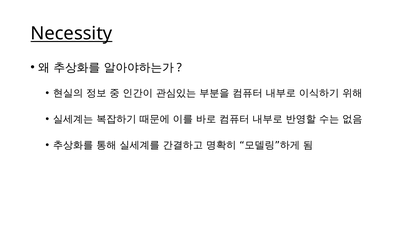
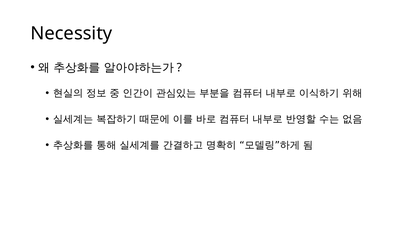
Necessity underline: present -> none (71, 34)
